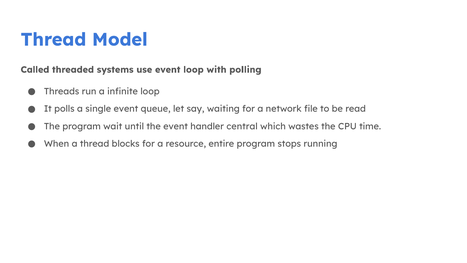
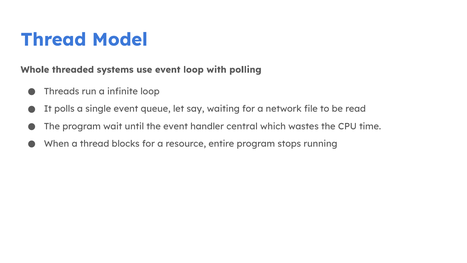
Called: Called -> Whole (35, 70)
